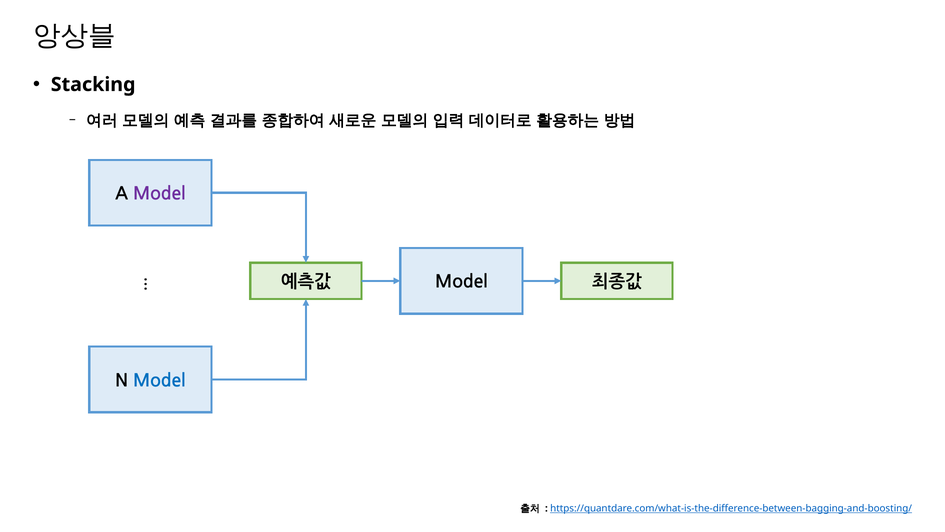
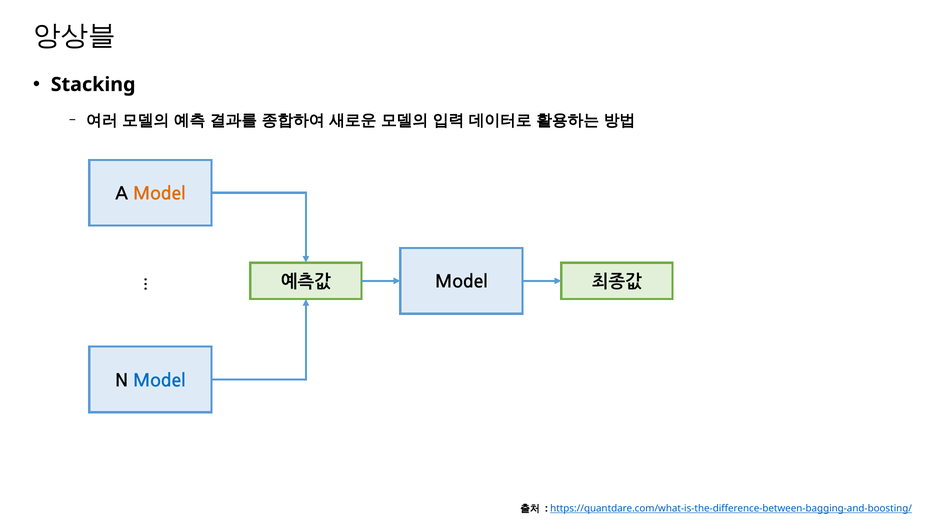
Model colour: purple -> orange (159, 194)
